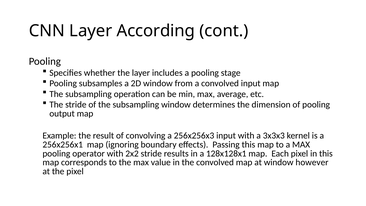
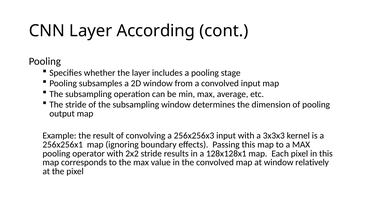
however: however -> relatively (312, 162)
